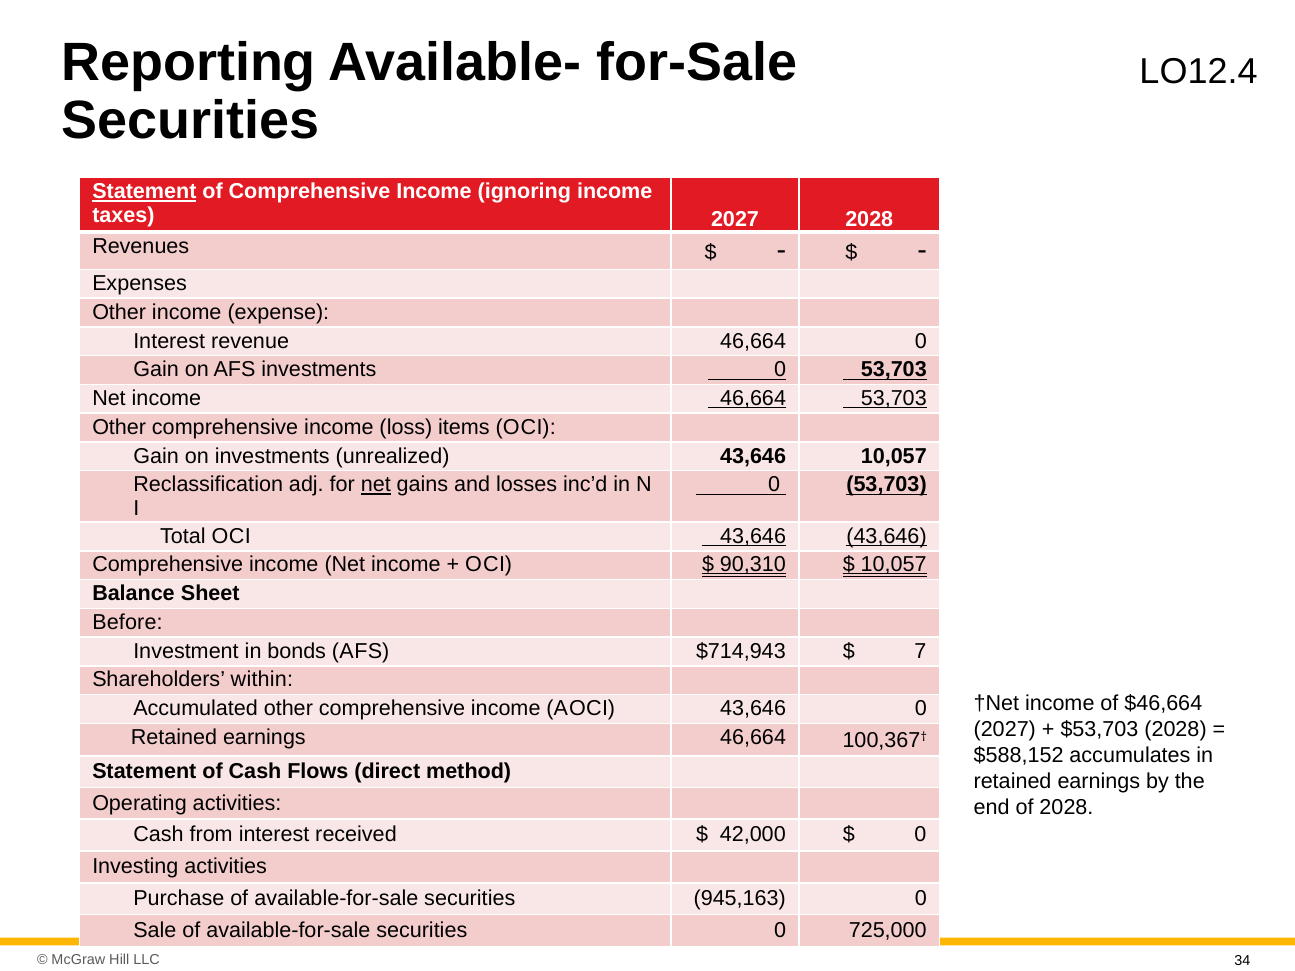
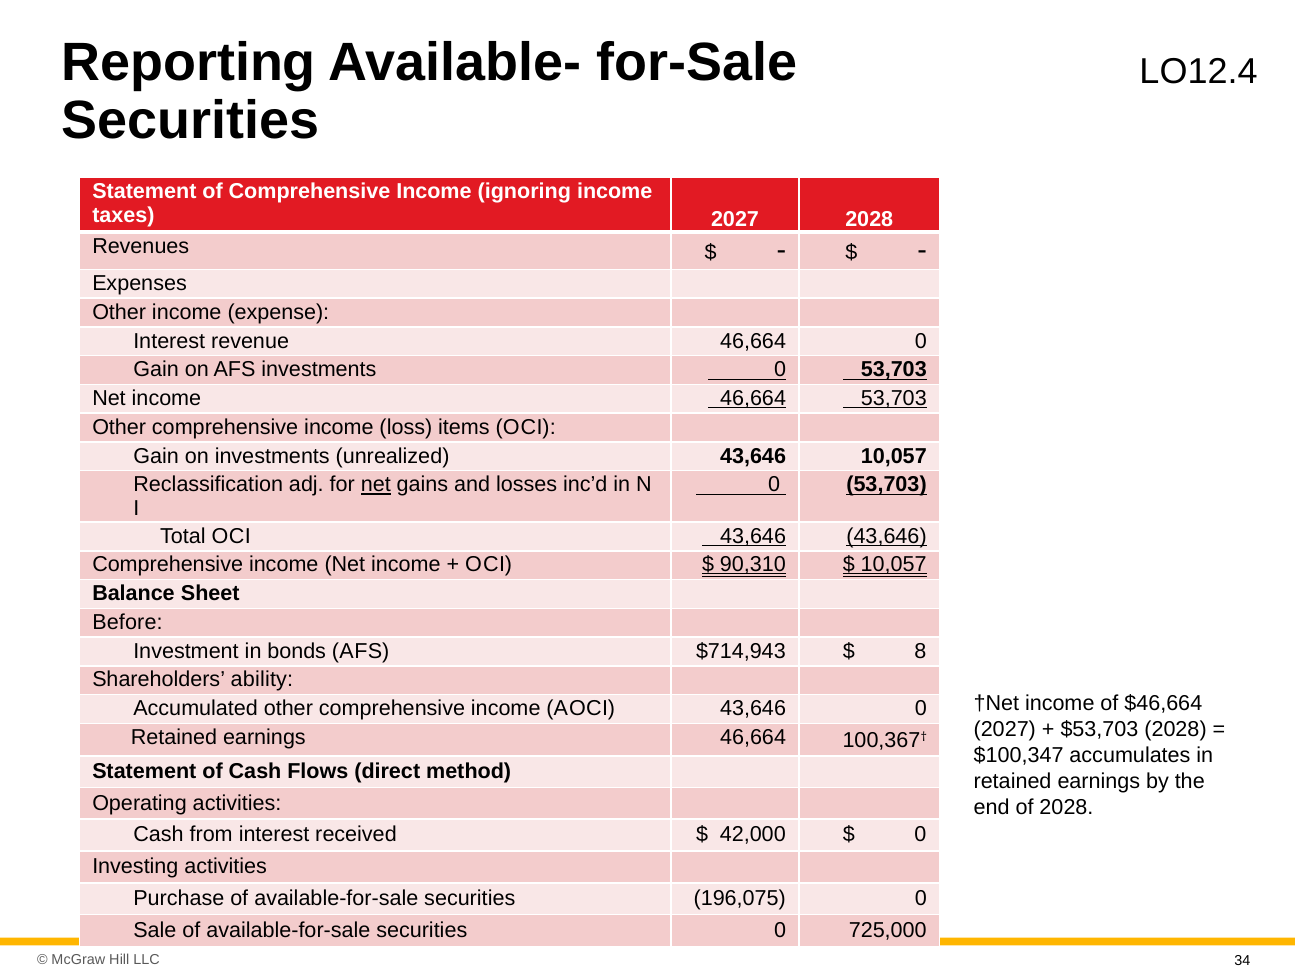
Statement underline: present -> none (144, 192)
7: 7 -> 8 (920, 651)
within: within -> ability (262, 680)
$588,152: $588,152 -> $100,347 (1019, 756)
945,163: 945,163 -> 196,075 (740, 899)
